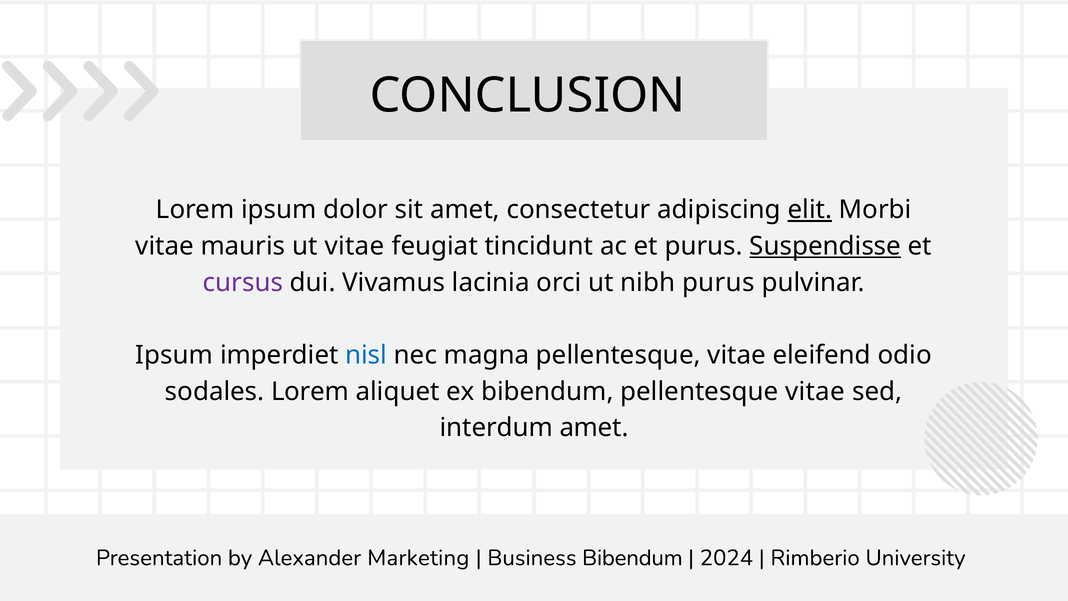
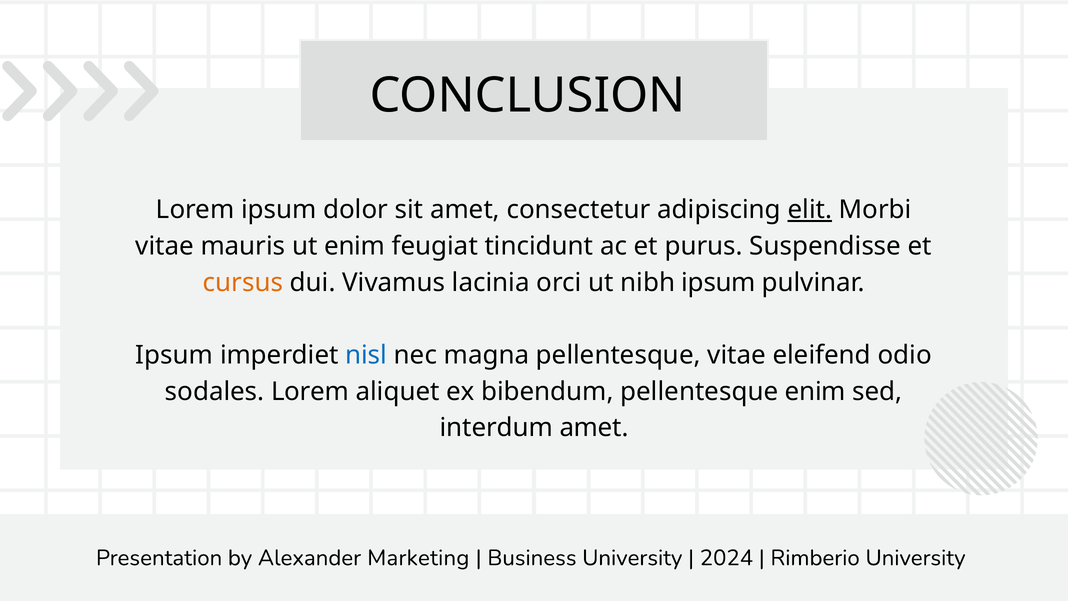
ut vitae: vitae -> enim (355, 246)
Suspendisse underline: present -> none (825, 246)
cursus colour: purple -> orange (243, 282)
nibh purus: purus -> ipsum (719, 282)
bibendum pellentesque vitae: vitae -> enim (815, 391)
Business Bibendum: Bibendum -> University (632, 558)
